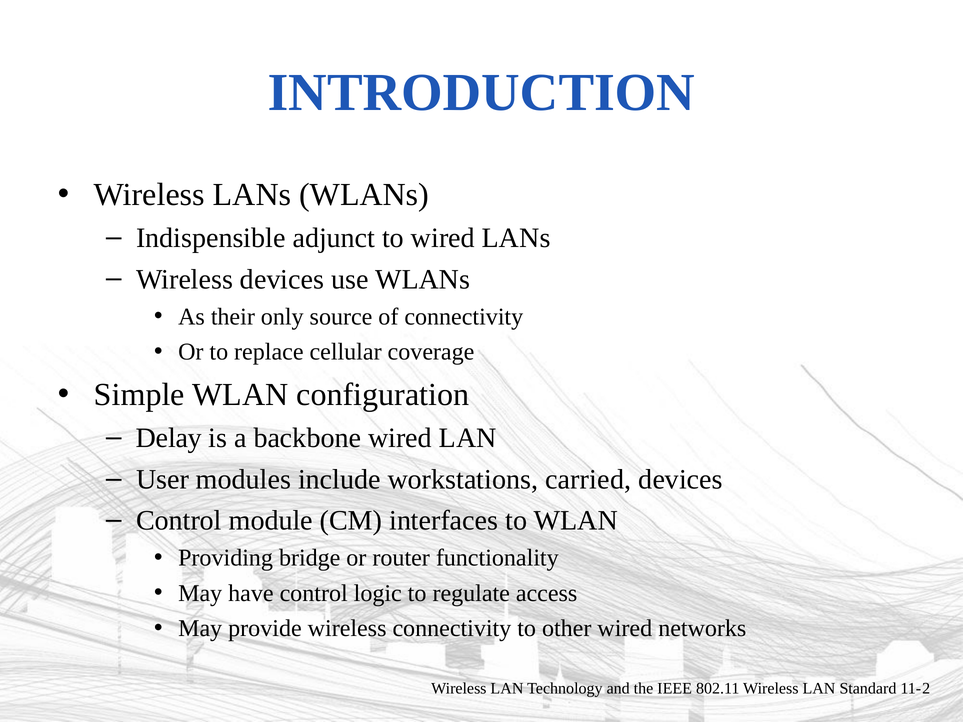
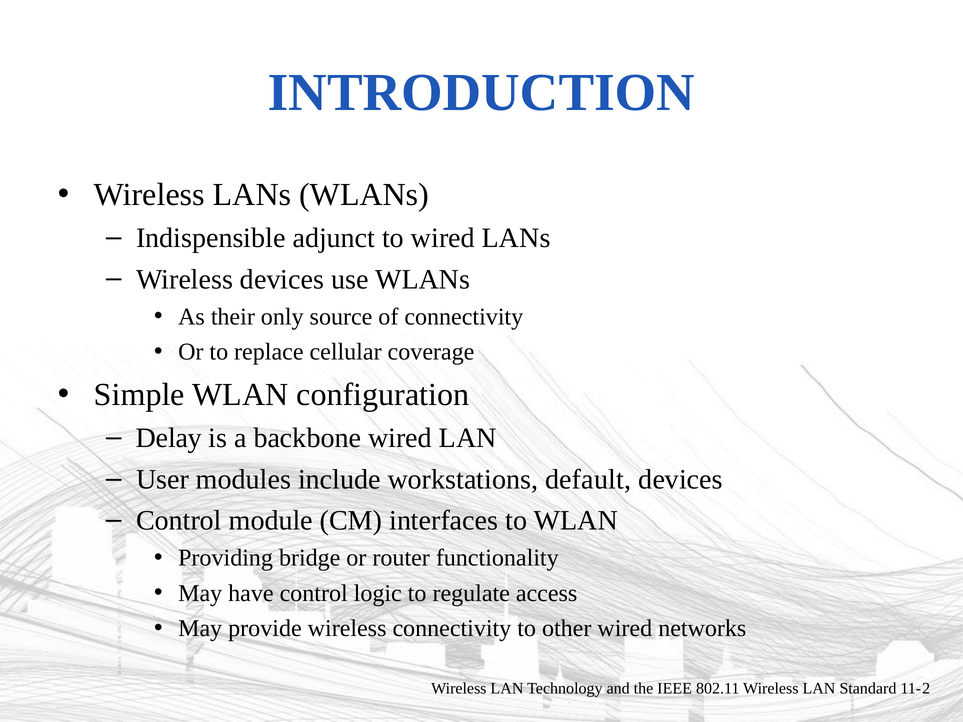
carried: carried -> default (588, 480)
